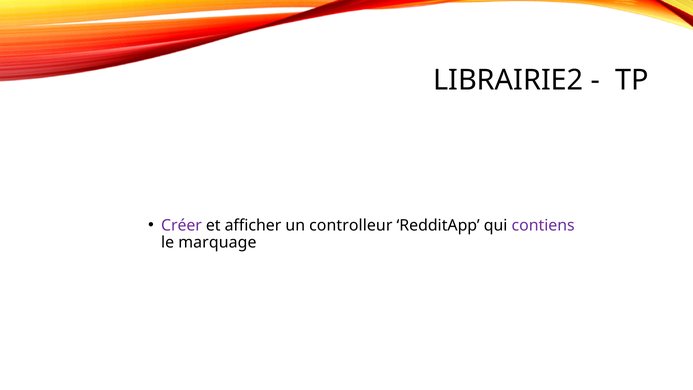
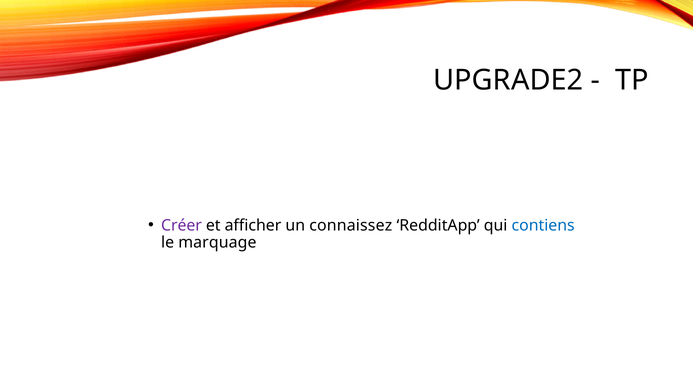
LIBRAIRIE2: LIBRAIRIE2 -> UPGRADE2 (508, 80)
controlleur: controlleur -> connaissez (351, 225)
contiens colour: purple -> blue (543, 225)
